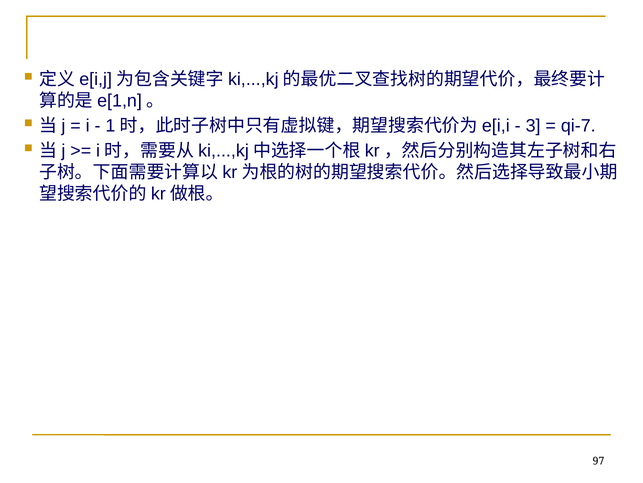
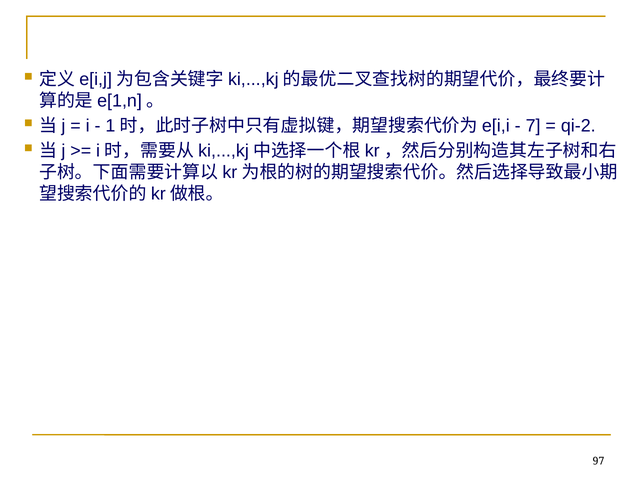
3: 3 -> 7 (533, 125)
qi-7: qi-7 -> qi-2 (578, 125)
